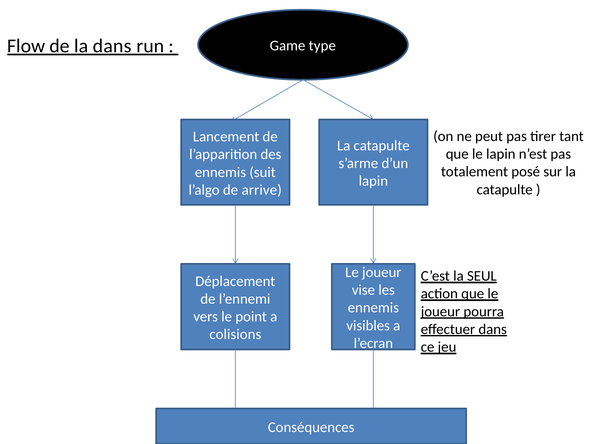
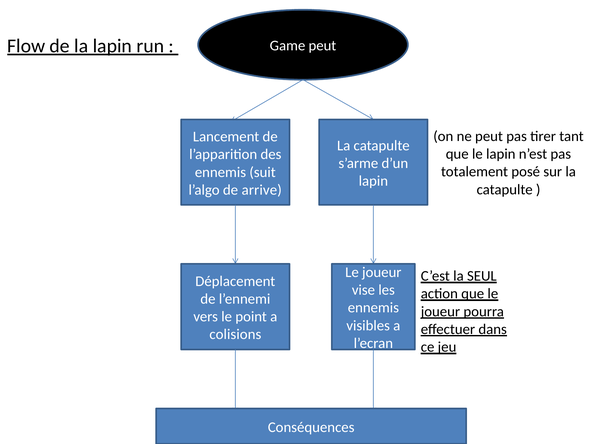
la dans: dans -> lapin (112, 46)
Game type: type -> peut (322, 46)
